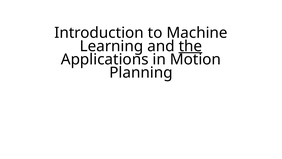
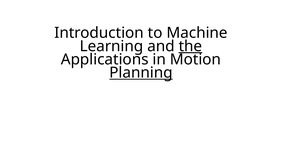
Planning underline: none -> present (141, 72)
